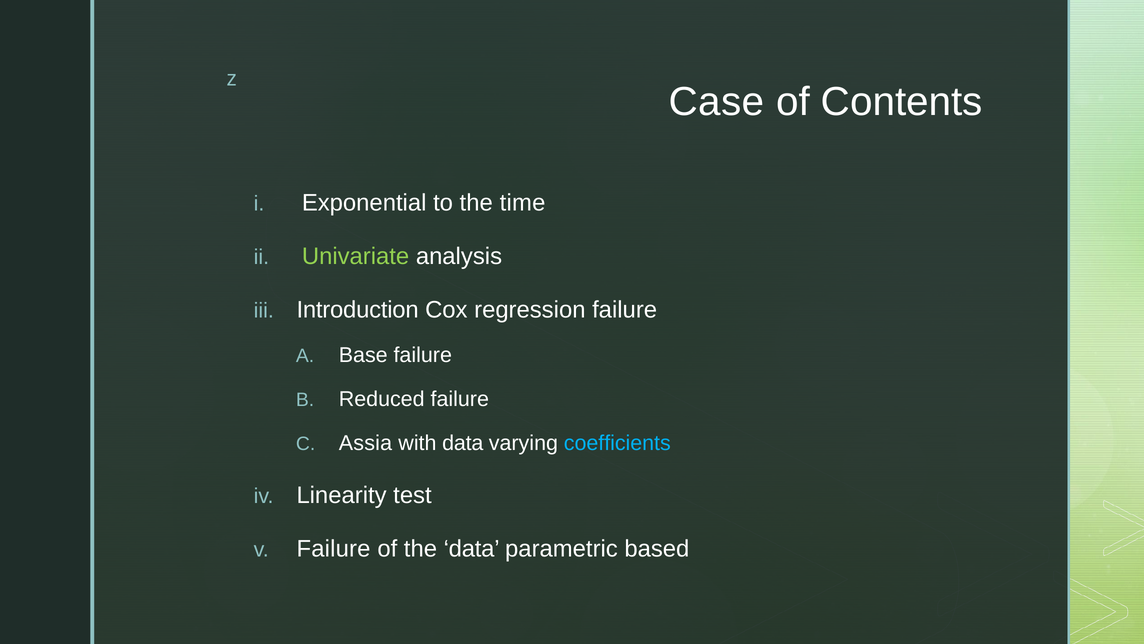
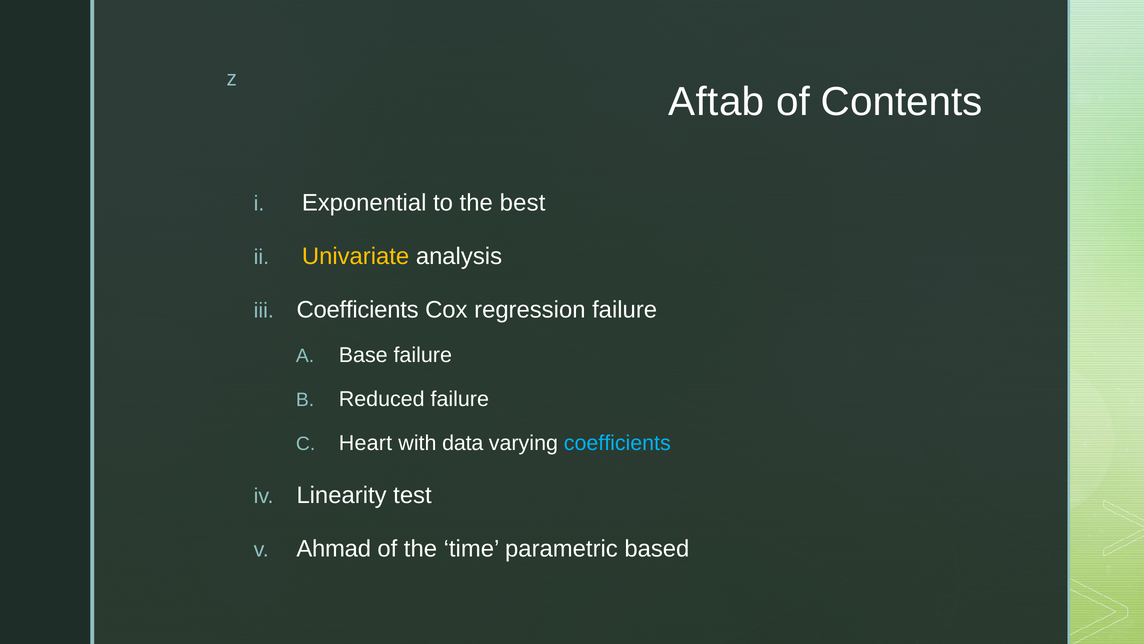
Case: Case -> Aftab (716, 102)
time: time -> best (523, 203)
Univariate colour: light green -> yellow (356, 256)
Introduction: Introduction -> Coefficients (358, 310)
Assia: Assia -> Heart (366, 443)
Failure: Failure -> Ahmad (334, 549)
the data: data -> time (472, 549)
